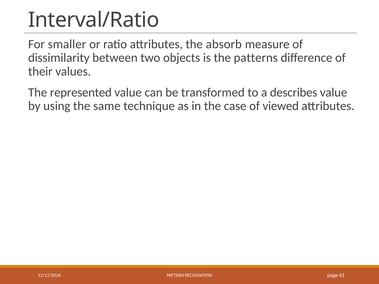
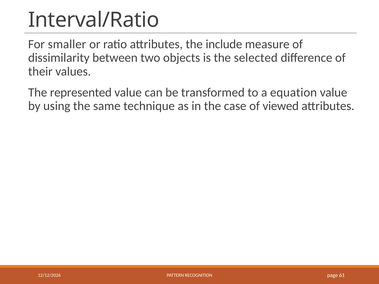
absorb: absorb -> include (224, 44)
patterns: patterns -> selected (256, 58)
describes: describes -> equation (293, 92)
